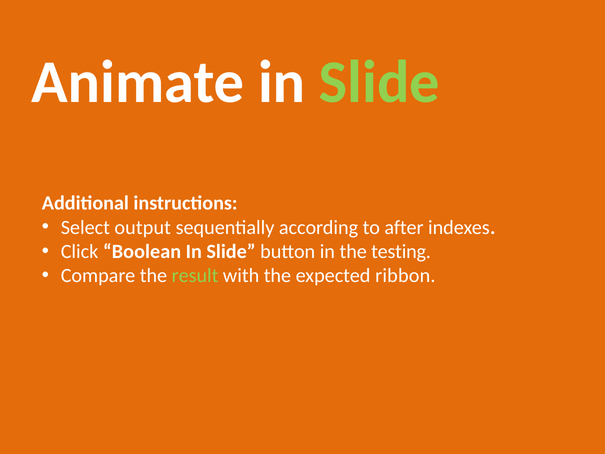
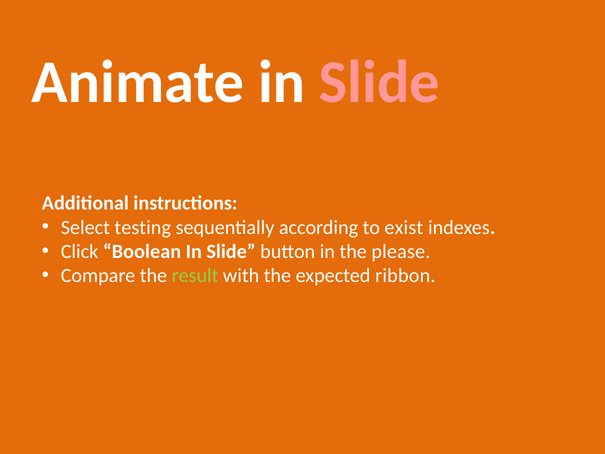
Slide colour: light green -> pink (379, 82)
output: output -> testing (143, 227)
after: after -> exist (404, 227)
testing: testing -> please (401, 251)
